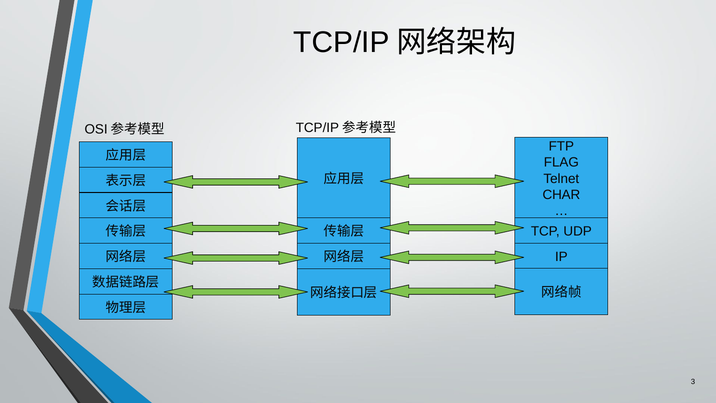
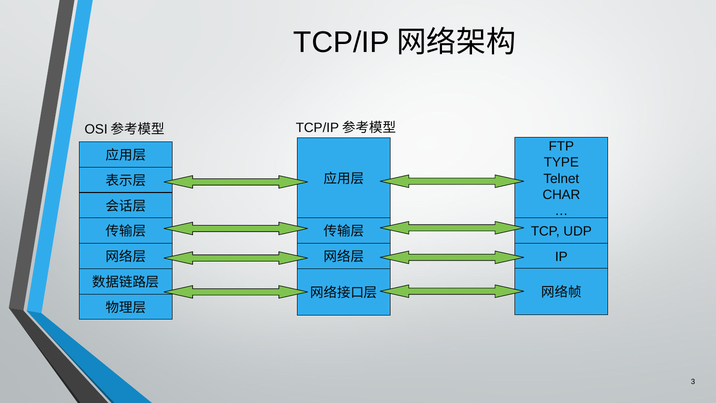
FLAG: FLAG -> TYPE (561, 162)
